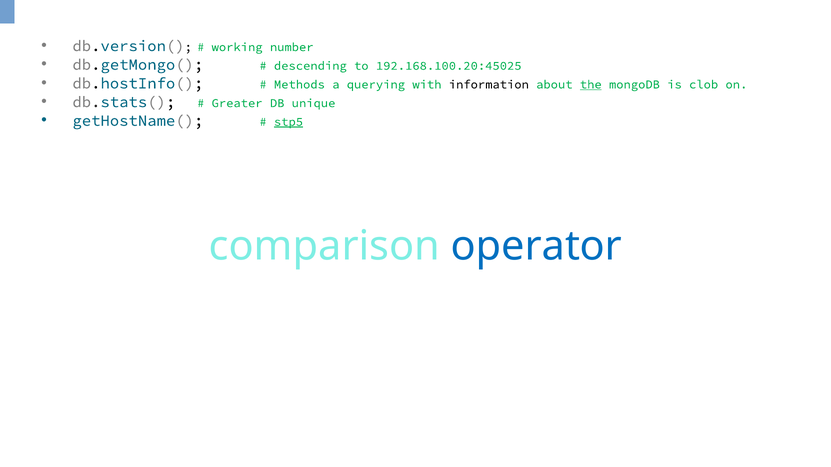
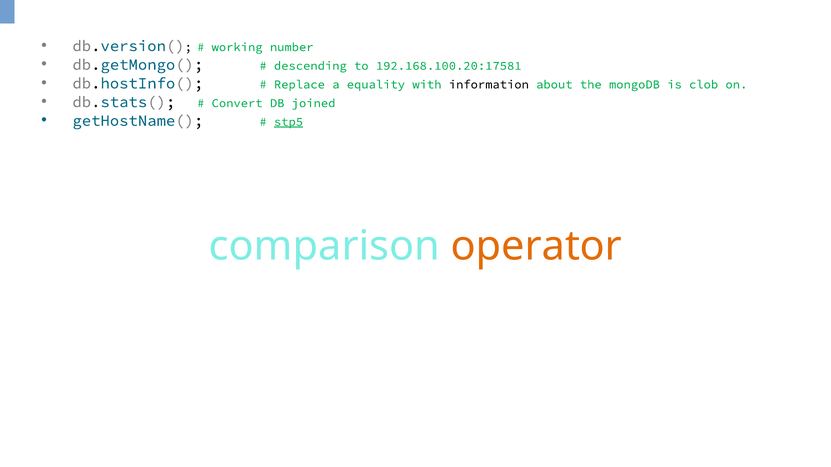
192.168.100.20:45025: 192.168.100.20:45025 -> 192.168.100.20:17581 (449, 66)
Methods: Methods -> Replace (299, 85)
querying: querying -> equality (376, 85)
the underline: present -> none (591, 85)
Greater: Greater -> Convert (237, 103)
unique: unique -> joined (314, 103)
operator colour: blue -> orange (537, 246)
